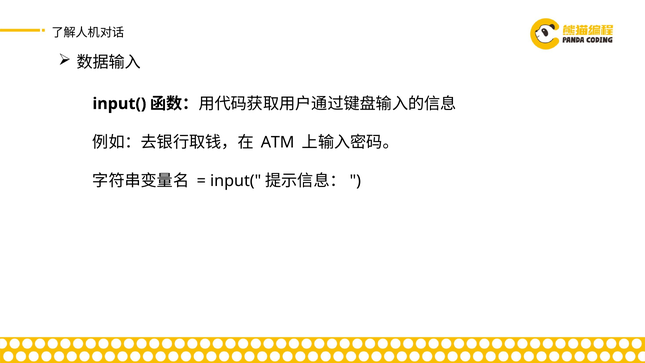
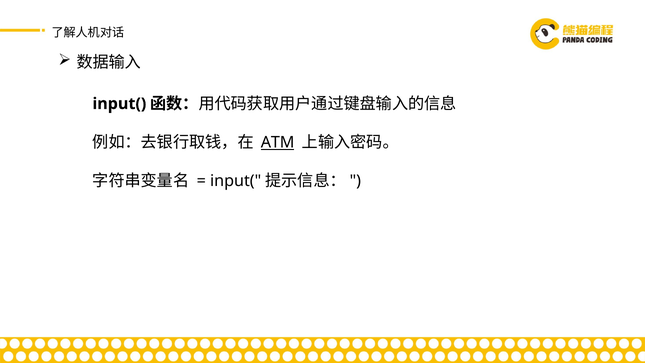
ATM underline: none -> present (278, 142)
